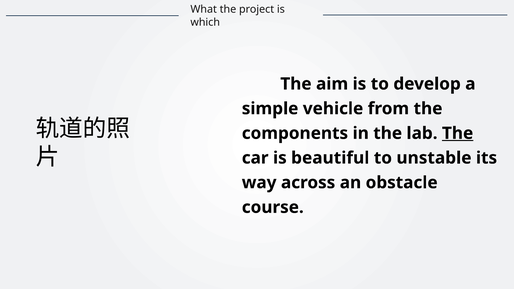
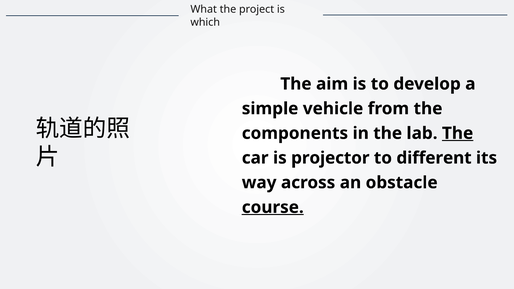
beautiful: beautiful -> projector (330, 158)
unstable: unstable -> different (434, 158)
course underline: none -> present (273, 207)
